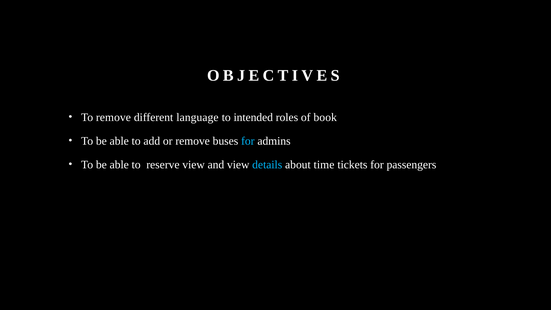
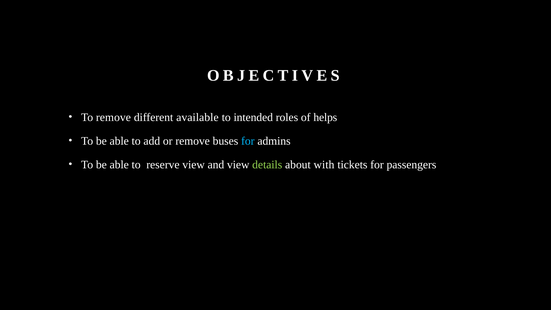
language: language -> available (197, 117)
book: book -> helps (325, 117)
details colour: light blue -> light green (267, 165)
time: time -> with (324, 165)
